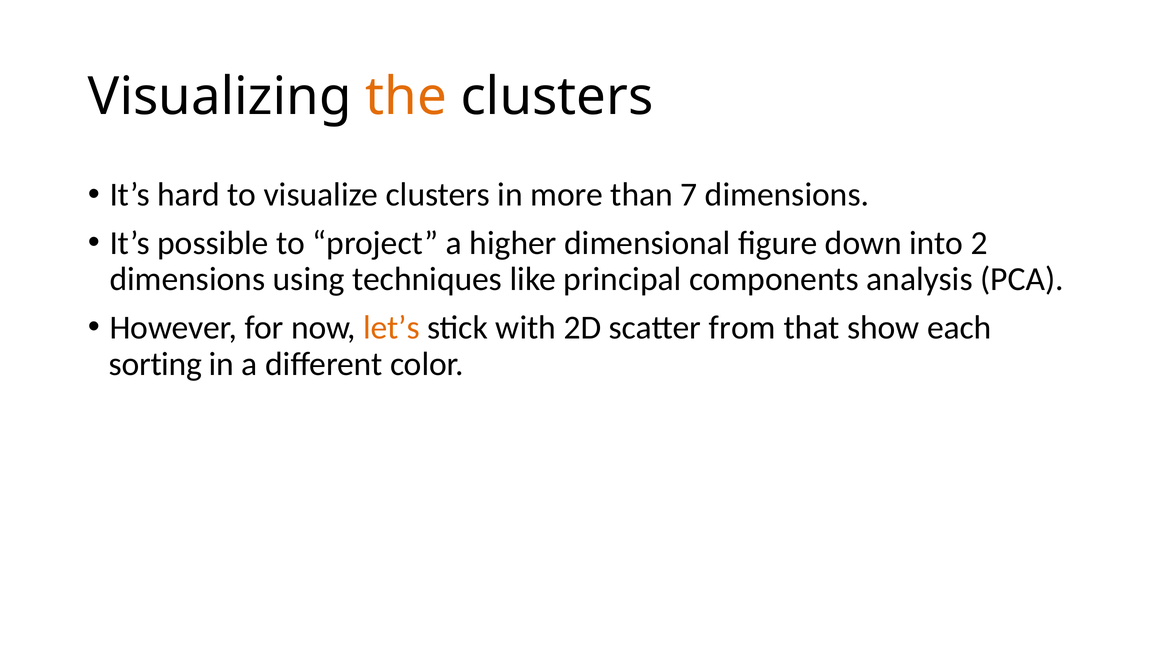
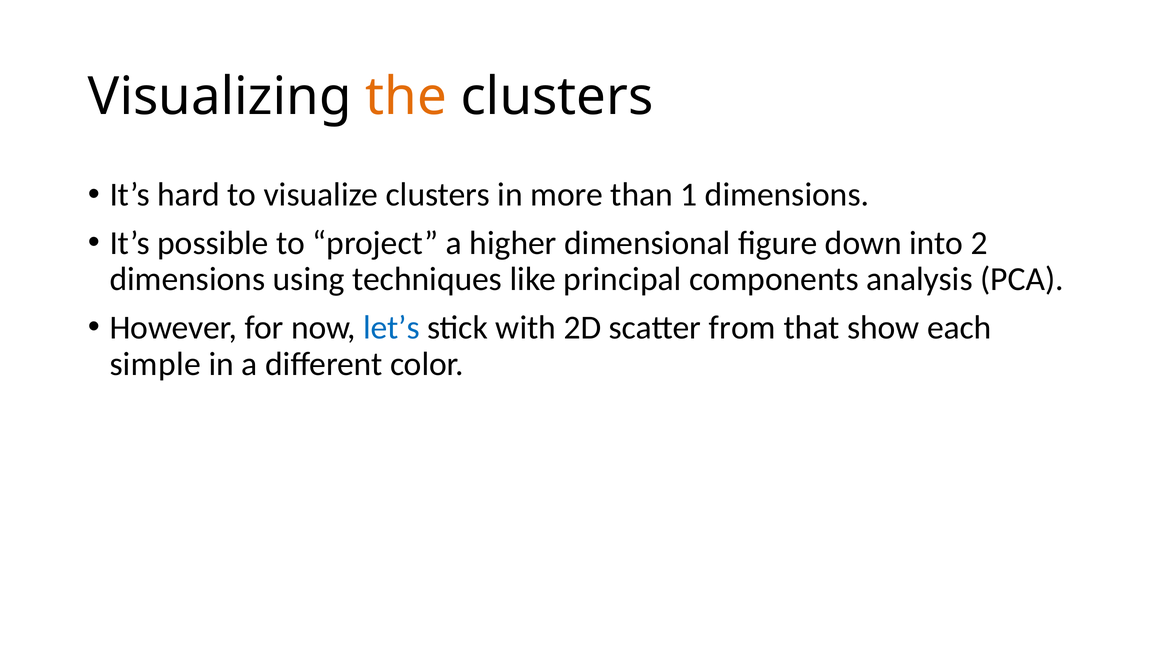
7: 7 -> 1 (689, 195)
let’s colour: orange -> blue (392, 328)
sorting: sorting -> simple (155, 364)
